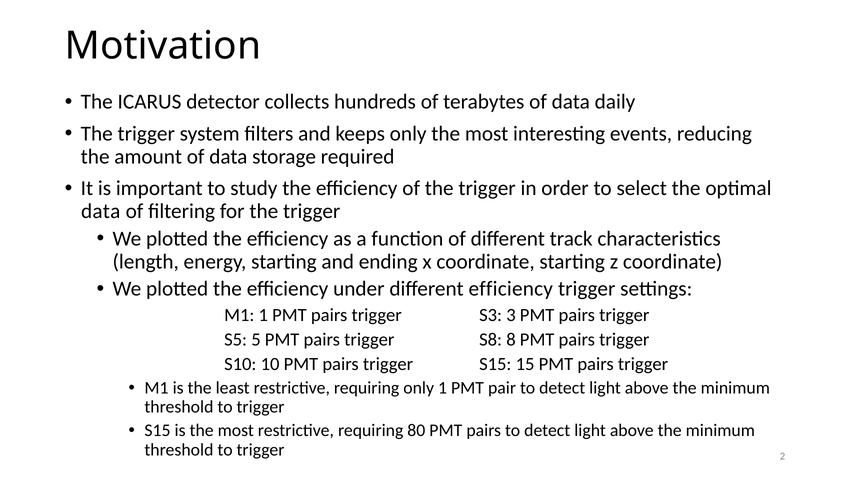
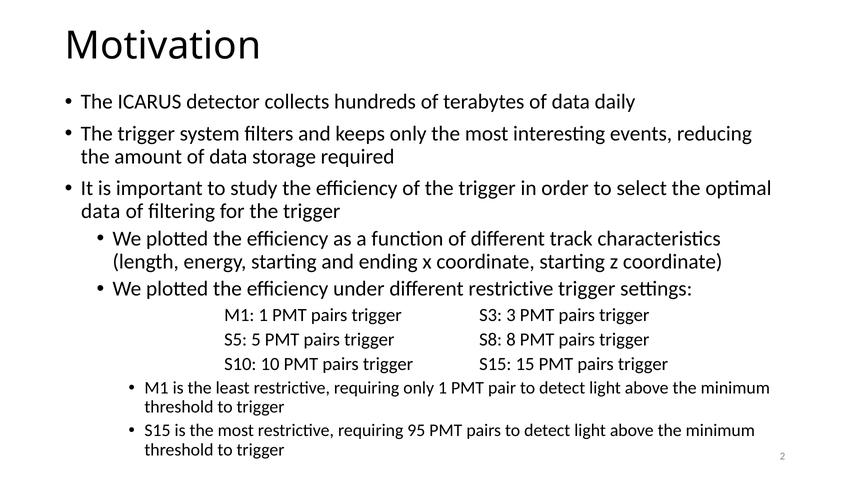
different efficiency: efficiency -> restrictive (511, 289)
80: 80 -> 95 (416, 431)
